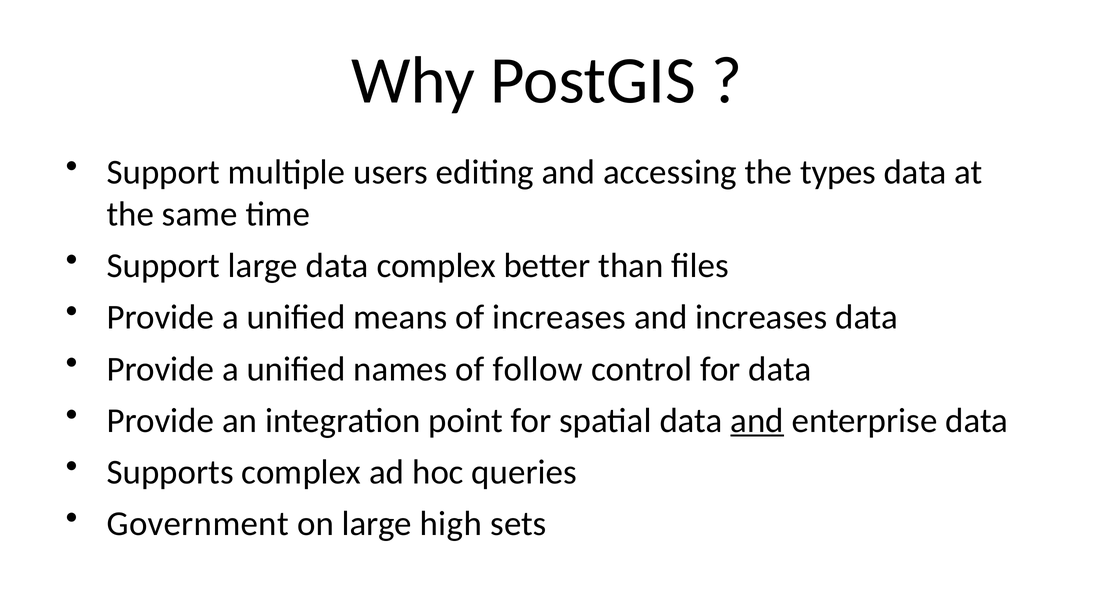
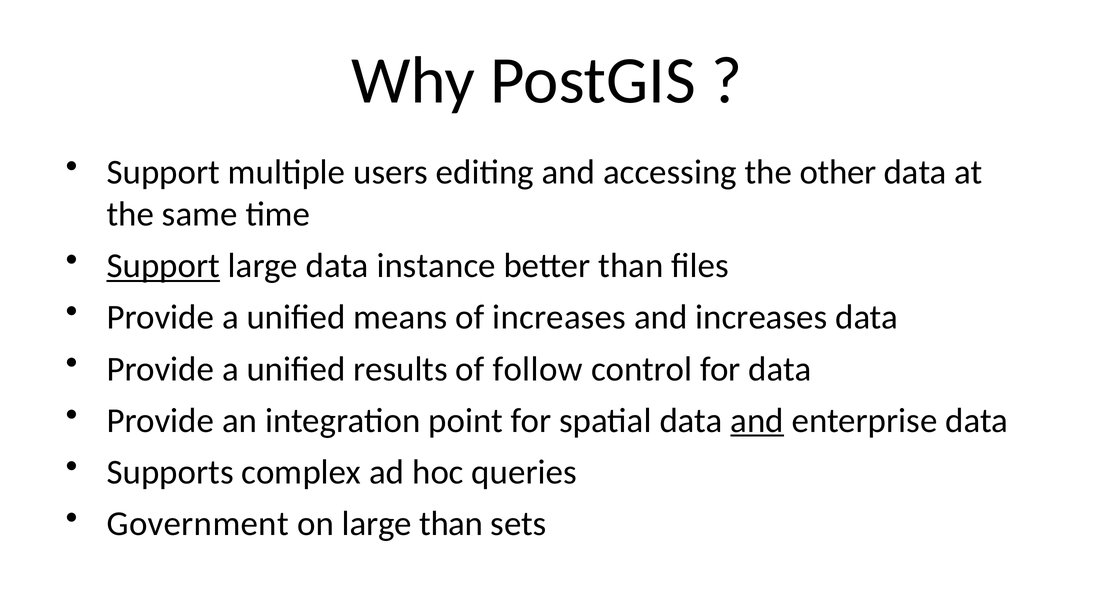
types: types -> other (838, 172)
Support underline: none -> present (163, 266)
data complex: complex -> instance (436, 266)
names: names -> results (401, 369)
large high: high -> than (451, 524)
